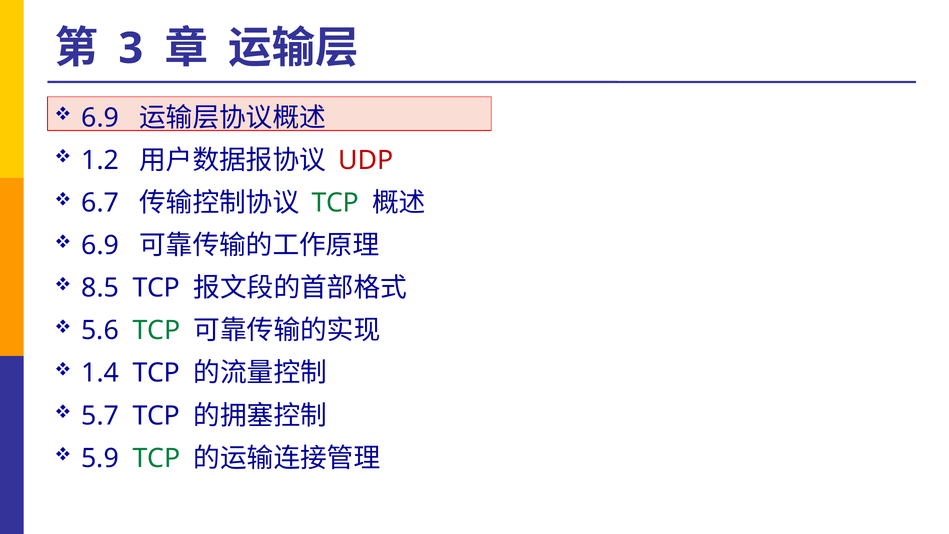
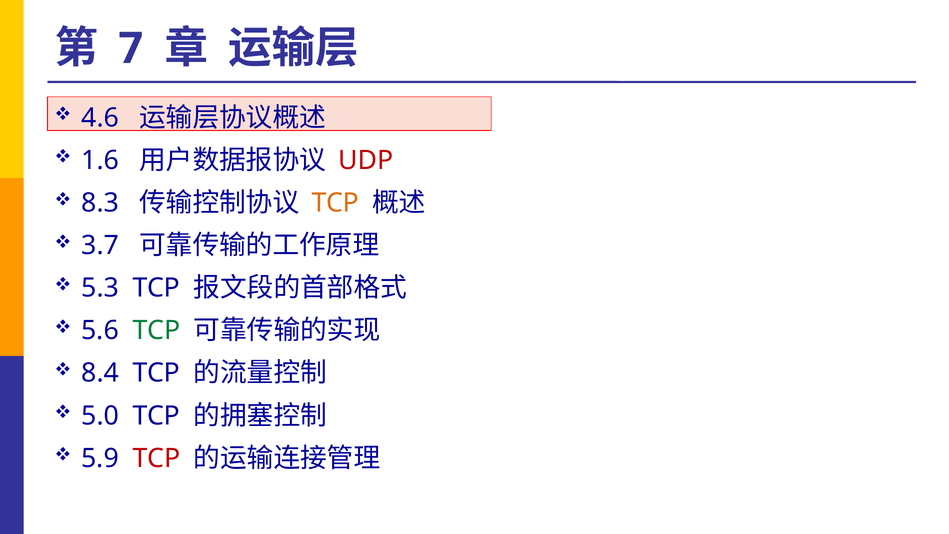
3: 3 -> 7 (131, 49)
6.9: 6.9 -> 4.6 (100, 118)
1.2: 1.2 -> 1.6 (100, 160)
6.7: 6.7 -> 8.3 (100, 203)
TCP colour: green -> orange (335, 203)
6.9: 6.9 -> 3.7 (100, 245)
8.5: 8.5 -> 5.3 (100, 288)
1.4: 1.4 -> 8.4 (100, 373)
5.7: 5.7 -> 5.0 (100, 416)
TCP colour: green -> red (156, 458)
